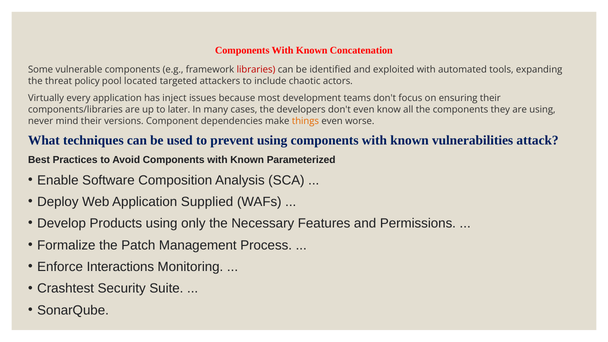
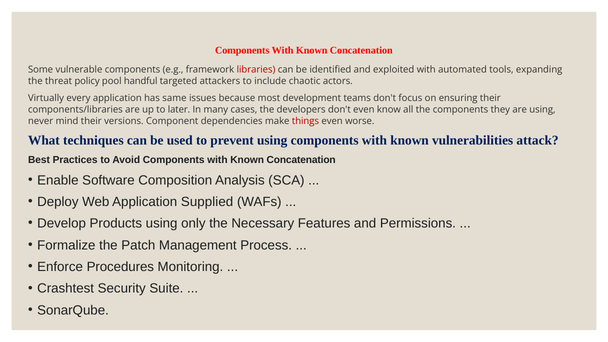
located: located -> handful (141, 81)
inject: inject -> same (174, 98)
things colour: orange -> red (305, 121)
Parameterized: Parameterized -> Concatenation (301, 160)
Interactions: Interactions -> Procedures (120, 267)
